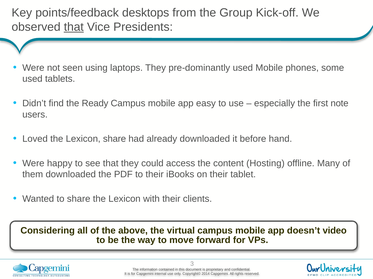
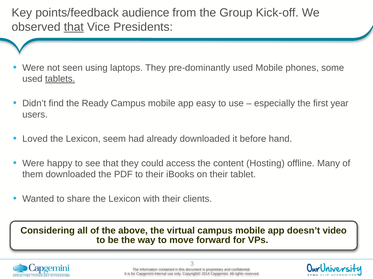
desktops: desktops -> audience (146, 13)
tablets underline: none -> present (60, 79)
note: note -> year (340, 104)
Lexicon share: share -> seem (114, 139)
